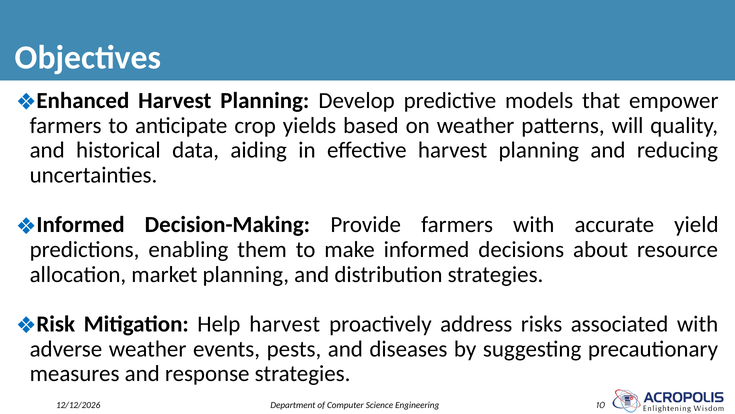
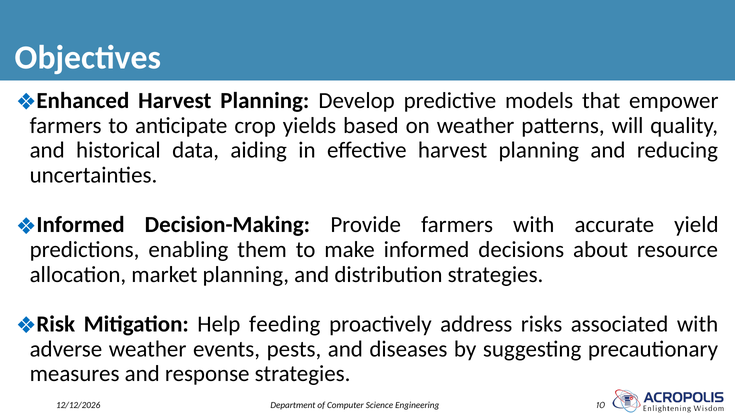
Help harvest: harvest -> feeding (285, 324)
